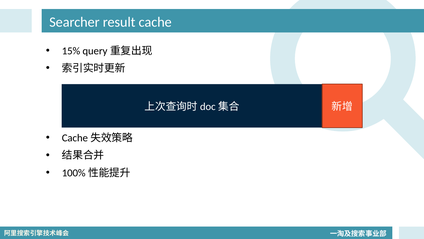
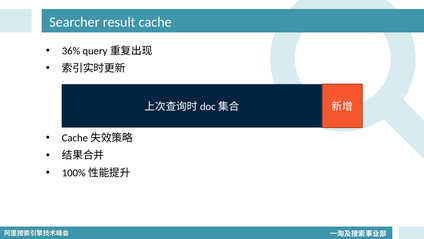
15%: 15% -> 36% (71, 51)
